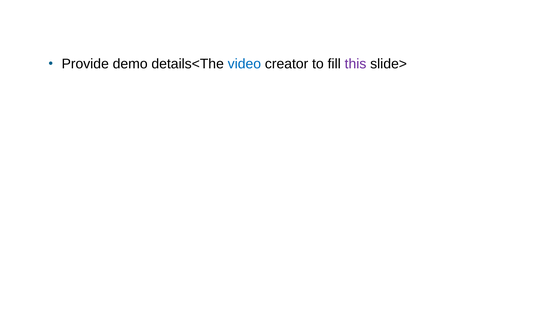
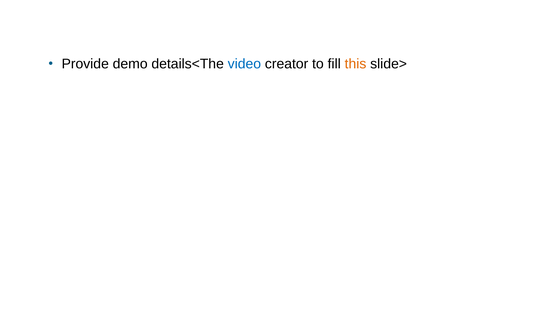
this colour: purple -> orange (355, 64)
